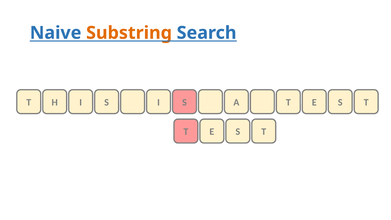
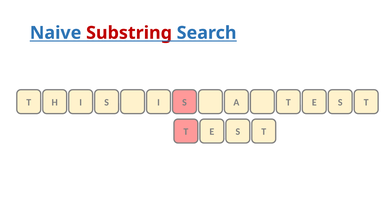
Substring colour: orange -> red (129, 33)
